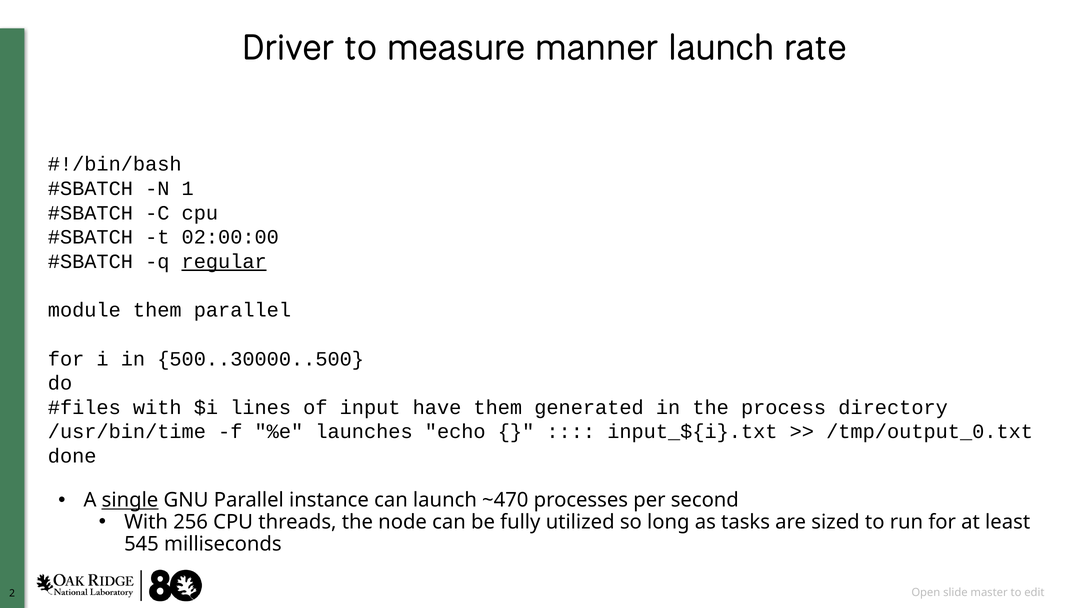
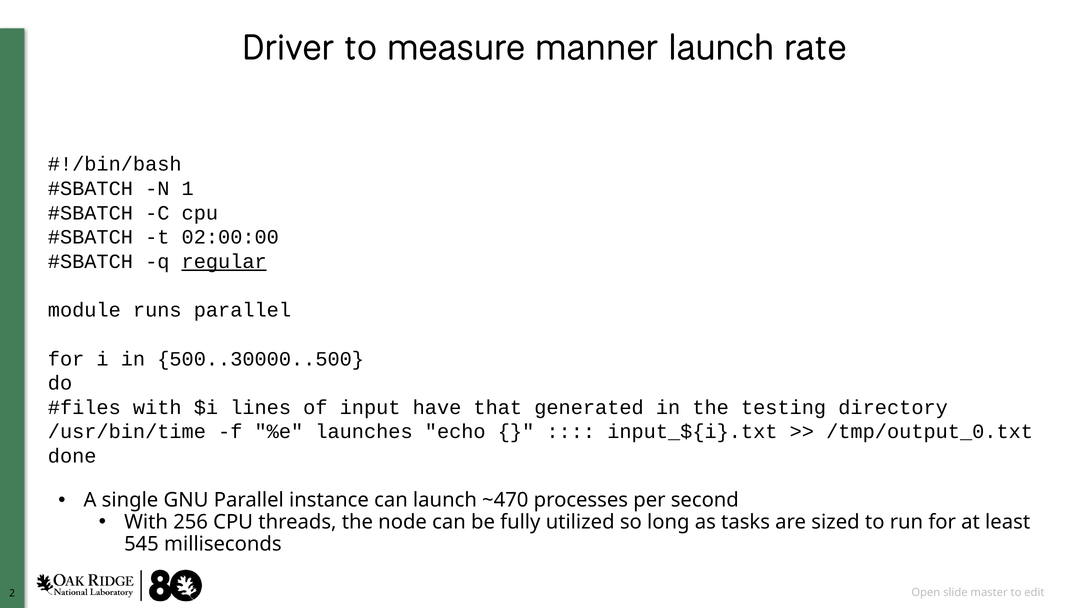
module them: them -> runs (157, 310)
have them: them -> that (498, 407)
process: process -> testing (784, 407)
single underline: present -> none (130, 500)
